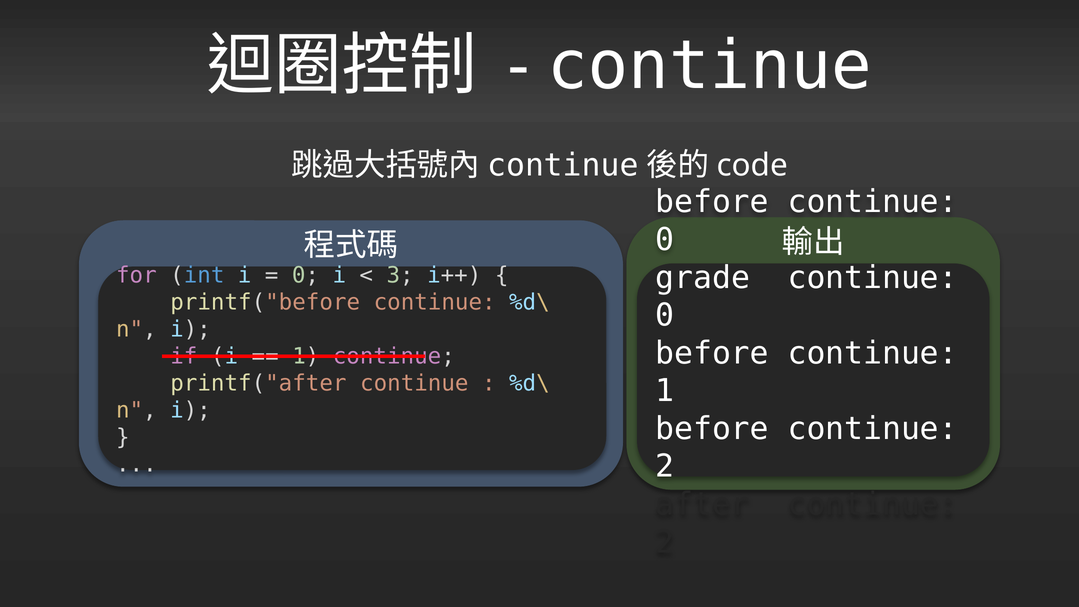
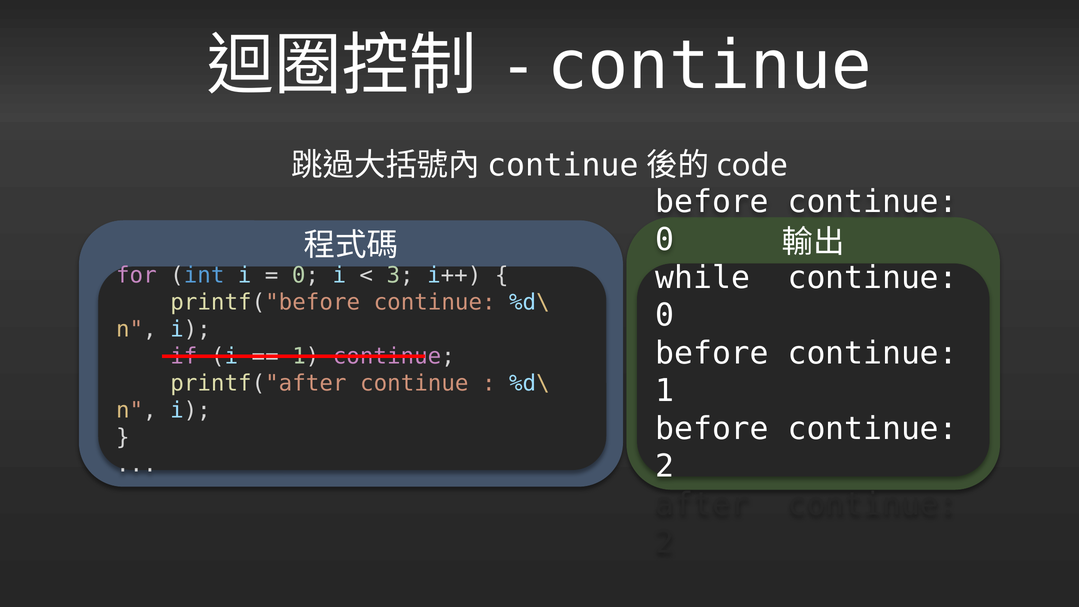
grade: grade -> while (703, 278)
